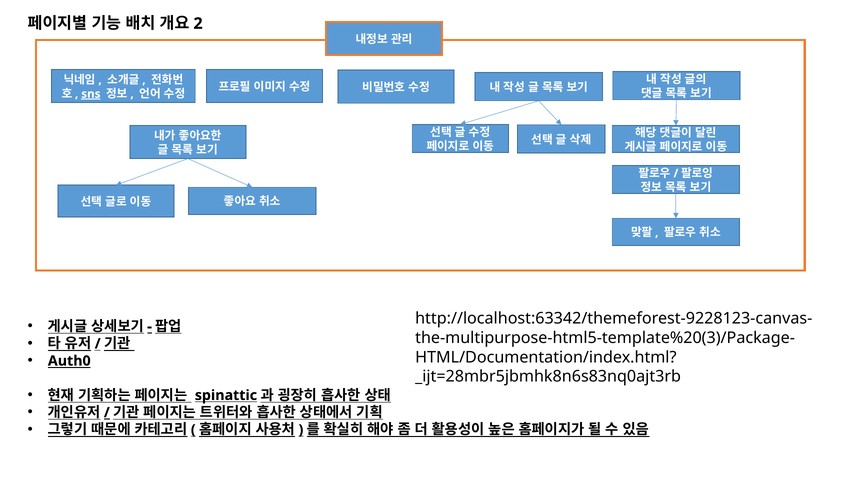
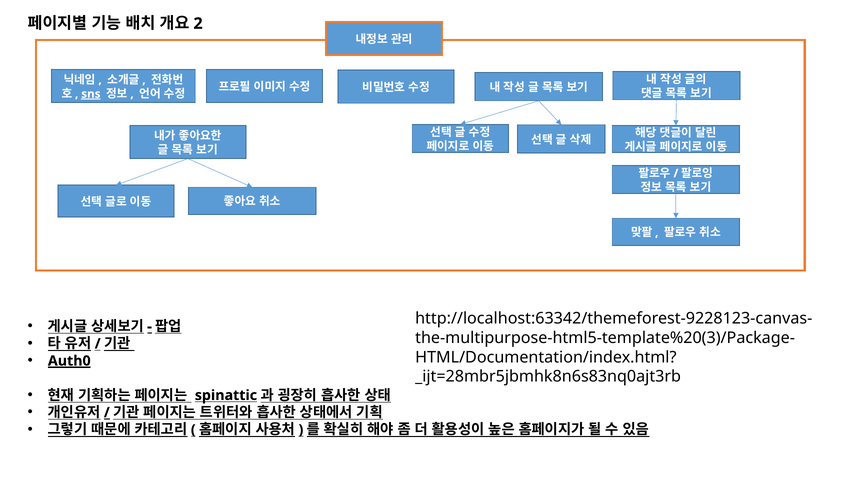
Auth0 underline: none -> present (69, 361)
